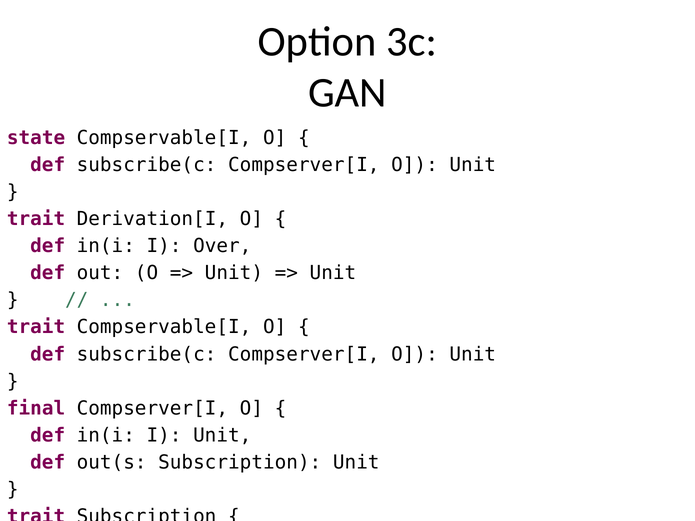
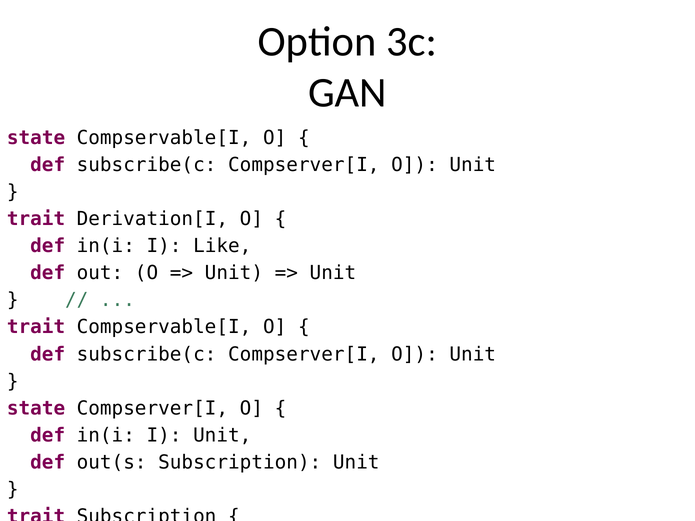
Over: Over -> Like (222, 246)
final: final -> state (36, 408)
